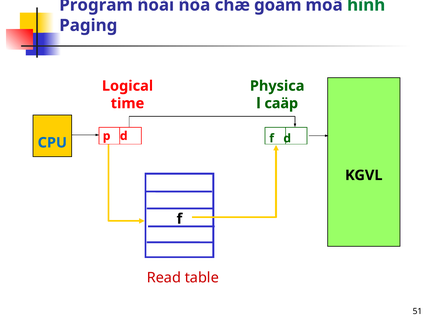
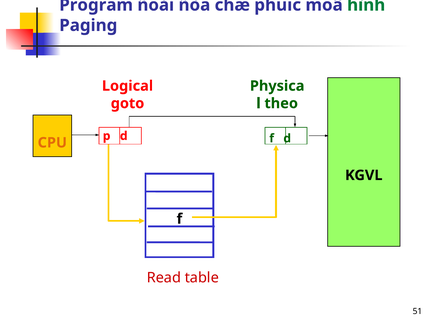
goàm: goàm -> phuïc (278, 5)
time: time -> goto (128, 103)
caäp: caäp -> theo (281, 103)
CPU colour: blue -> orange (52, 143)
